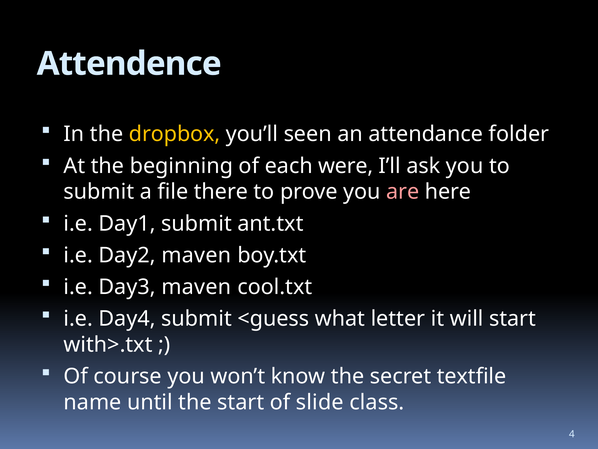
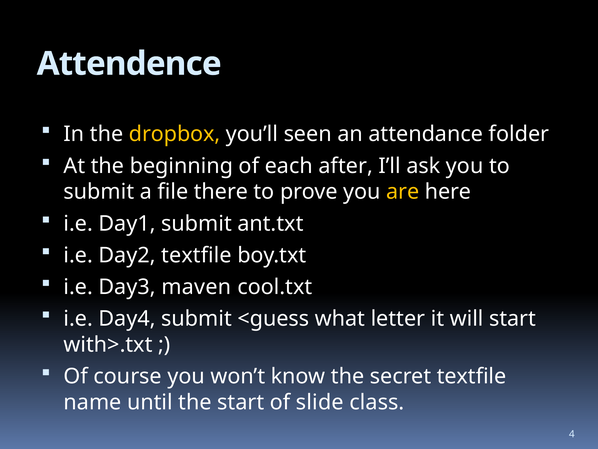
were: were -> after (346, 166)
are colour: pink -> yellow (403, 192)
Day2 maven: maven -> textfile (196, 255)
